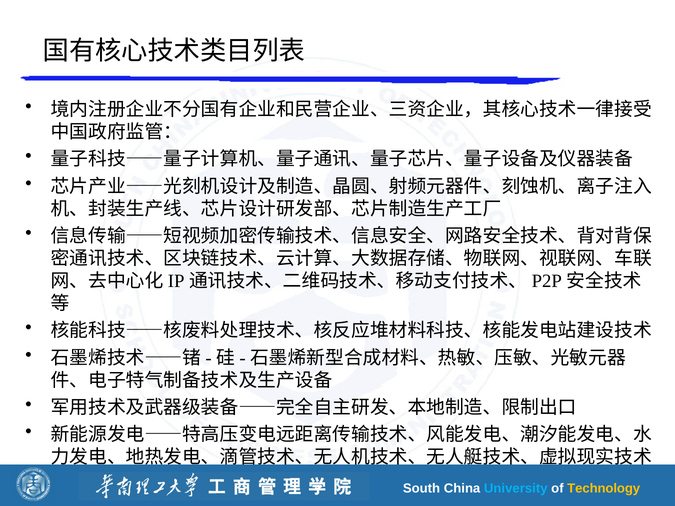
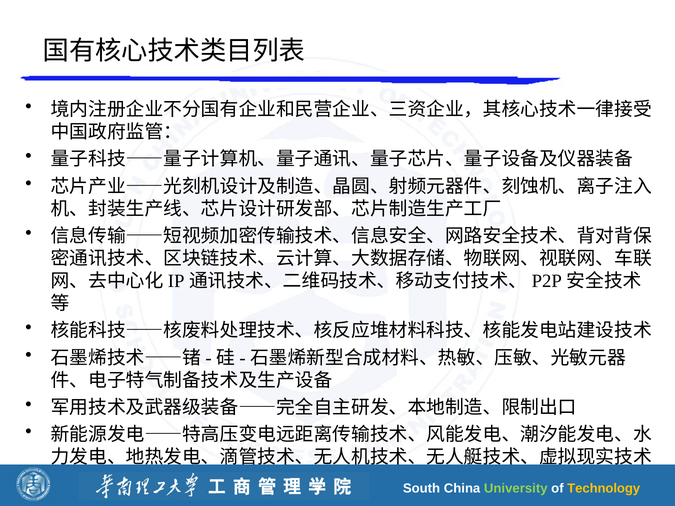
University colour: light blue -> light green (516, 489)
